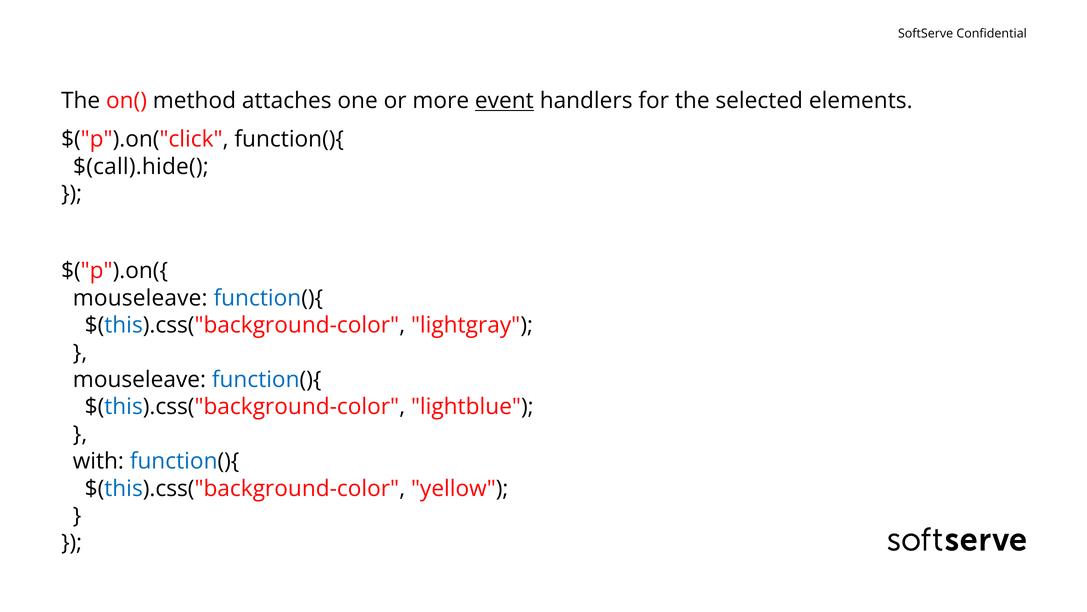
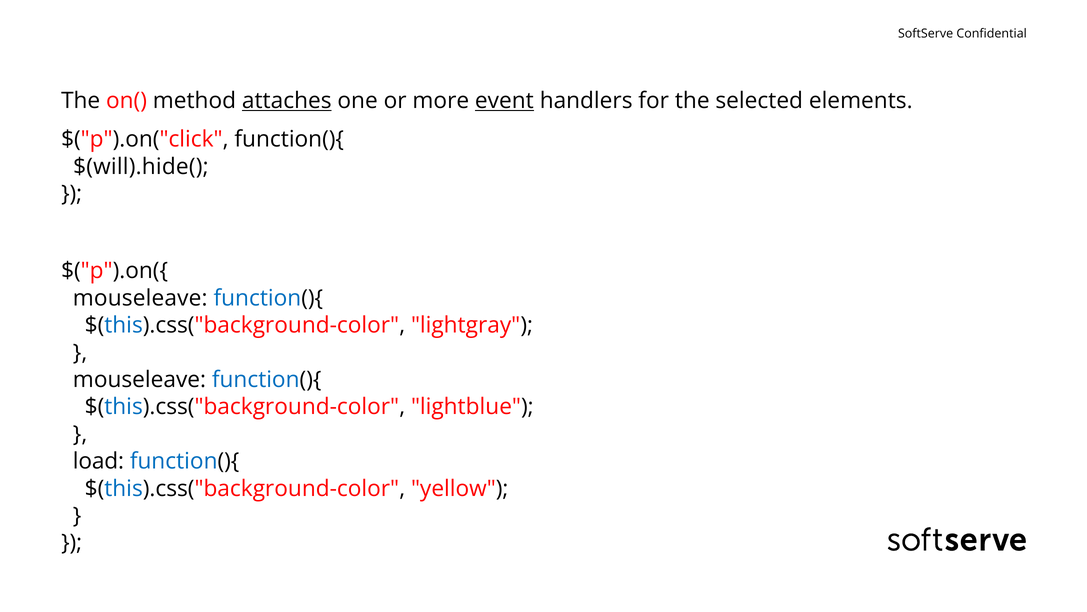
attaches underline: none -> present (287, 101)
$(call).hide(: $(call).hide( -> $(will).hide( (141, 166)
with: with -> load (98, 461)
